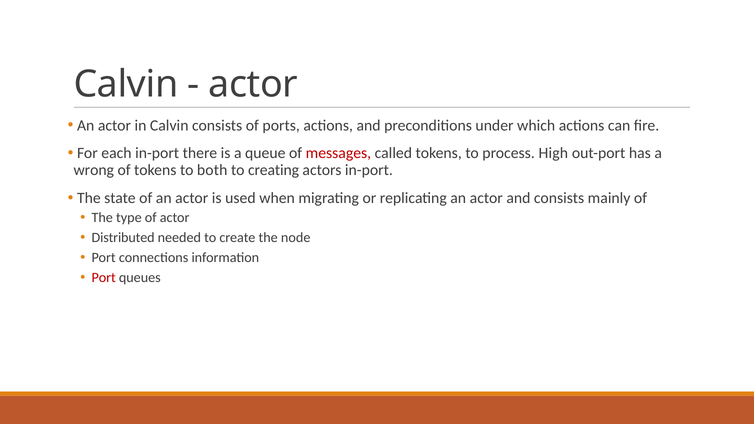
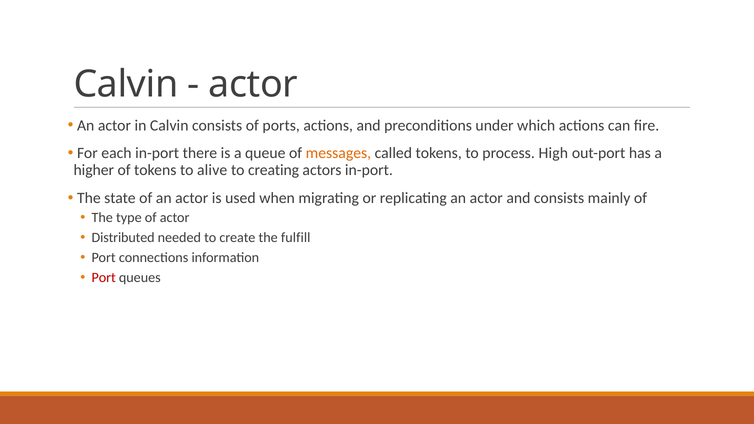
messages colour: red -> orange (338, 153)
wrong: wrong -> higher (94, 170)
both: both -> alive (212, 170)
node: node -> fulfill (296, 238)
